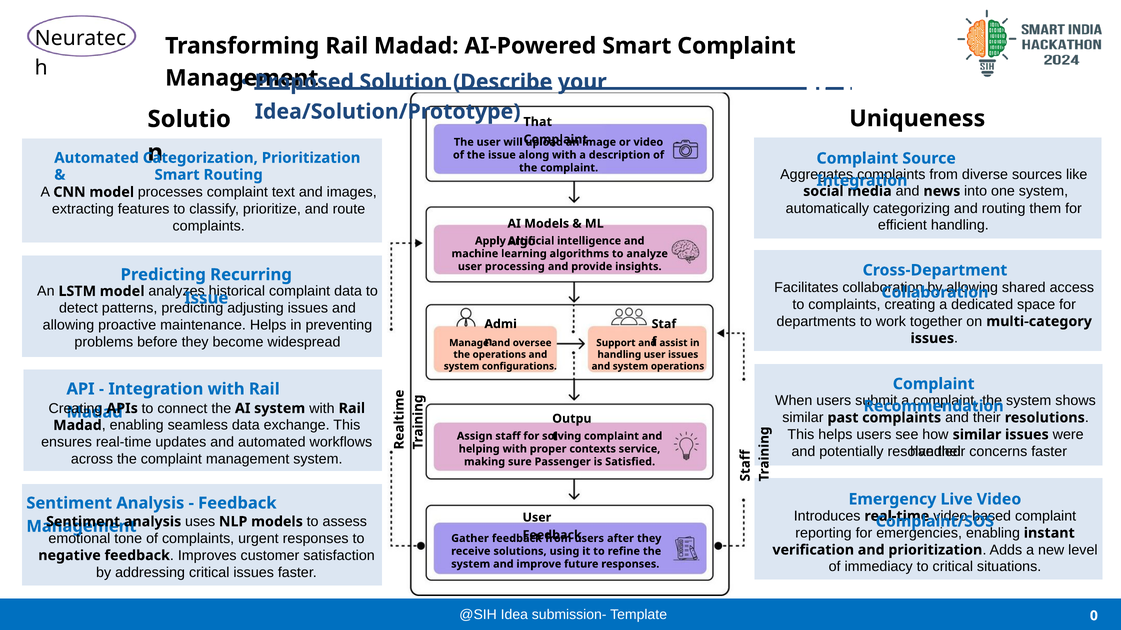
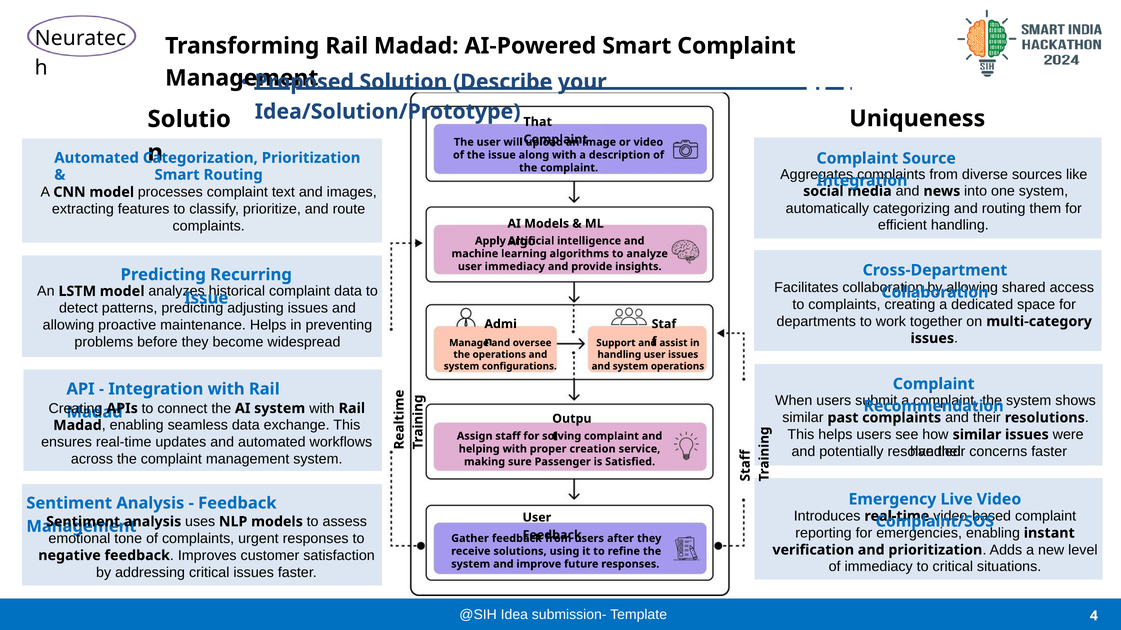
user processing: processing -> immediacy (515, 267)
contexts: contexts -> creation (593, 449)
0: 0 -> 4 (1094, 616)
